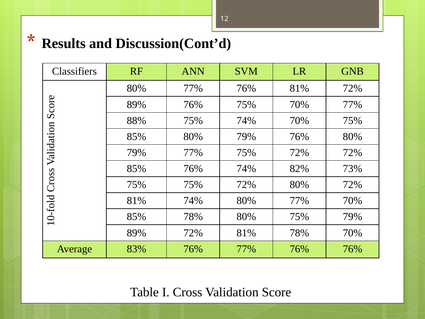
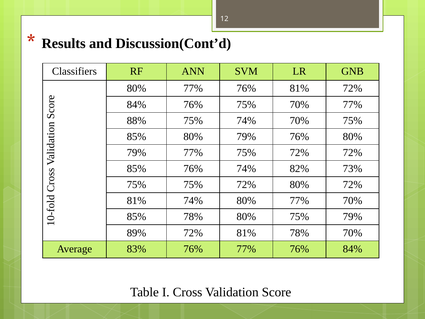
89%: 89% -> 84% (136, 104)
76% 76%: 76% -> 84% (353, 249)
